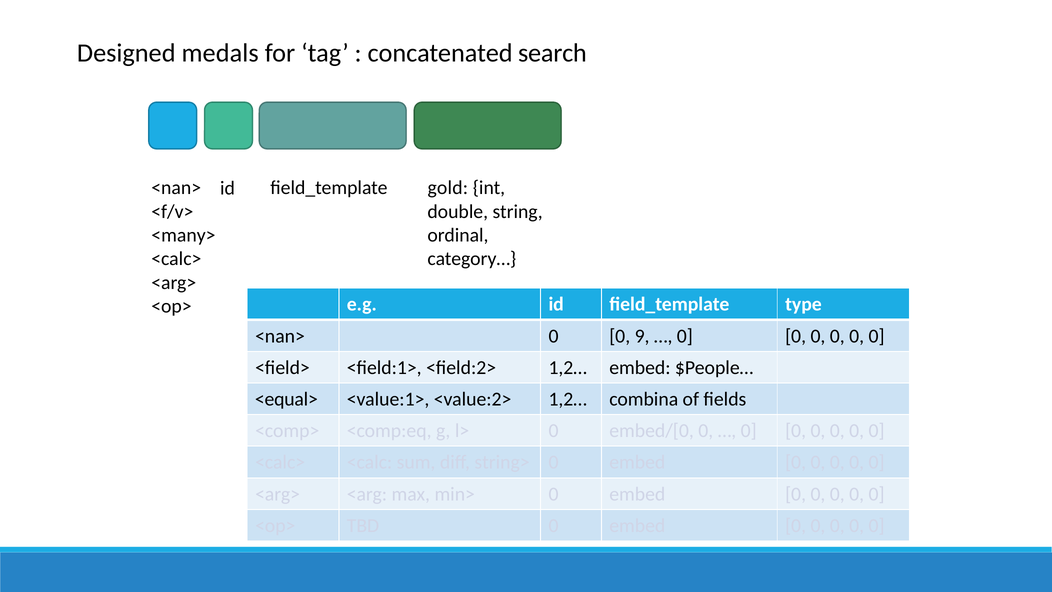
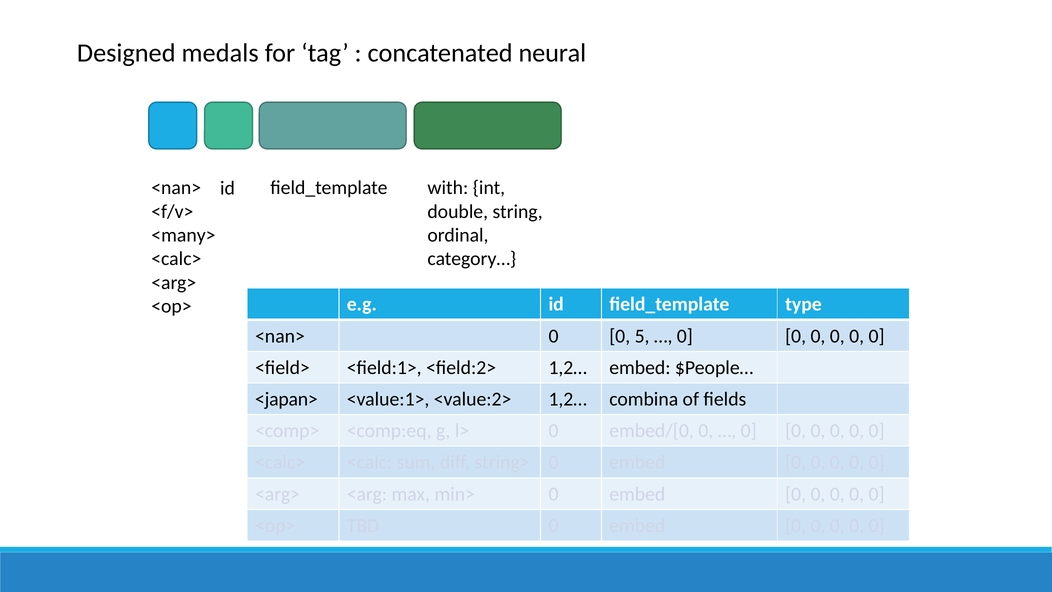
search: search -> neural (552, 53)
gold: gold -> with (448, 188)
9: 9 -> 5 (642, 336)
<equal>: <equal> -> <japan> (286, 399)
